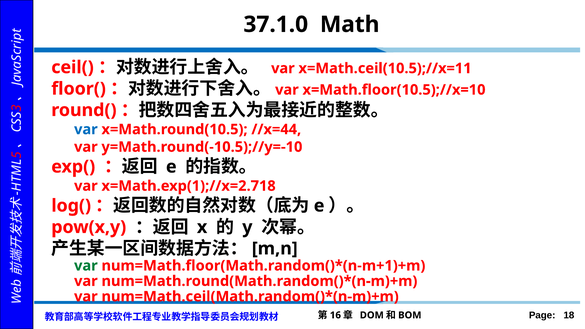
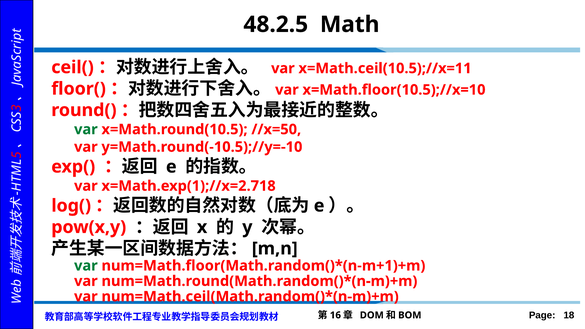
37.1.0: 37.1.0 -> 48.2.5 (276, 24)
var colour: blue -> green (86, 129)
//x=44: //x=44 -> //x=50 (276, 129)
